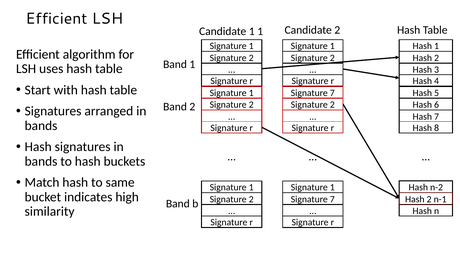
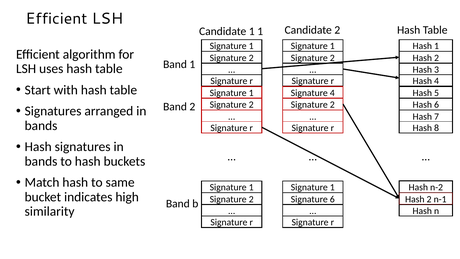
7: 7 -> 4 (332, 93)
7: 7 -> 6 (332, 199)
